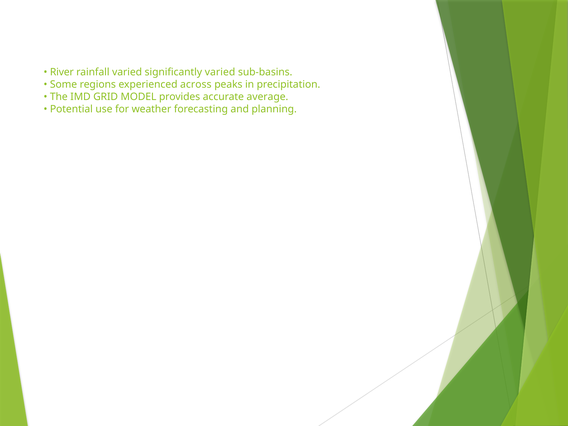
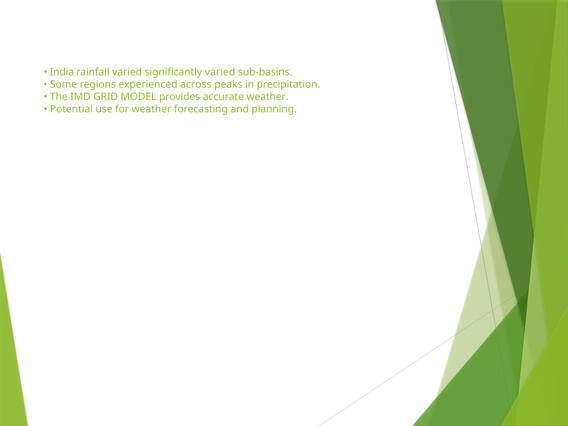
River: River -> India (62, 72)
accurate average: average -> weather (267, 97)
